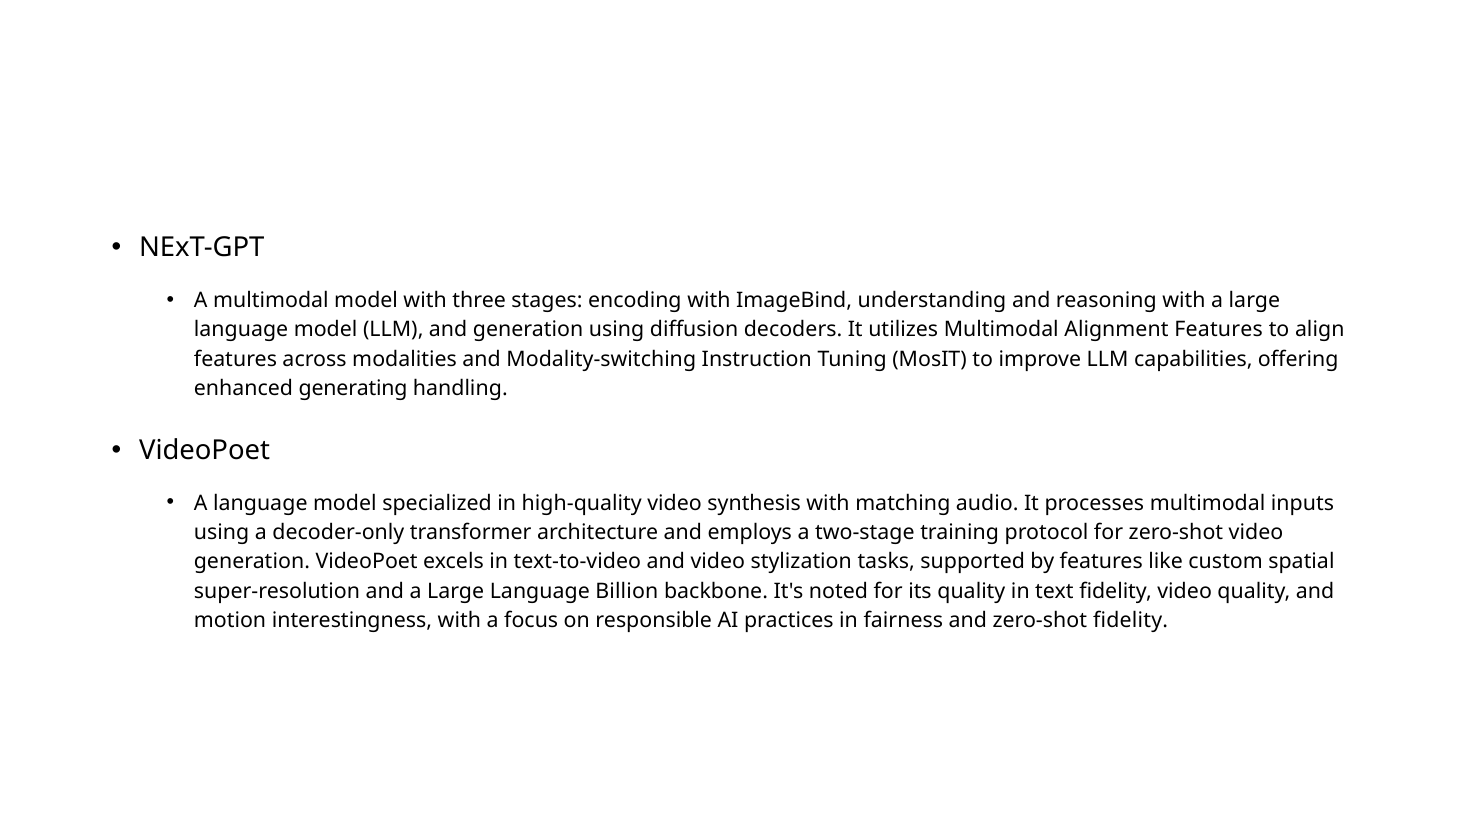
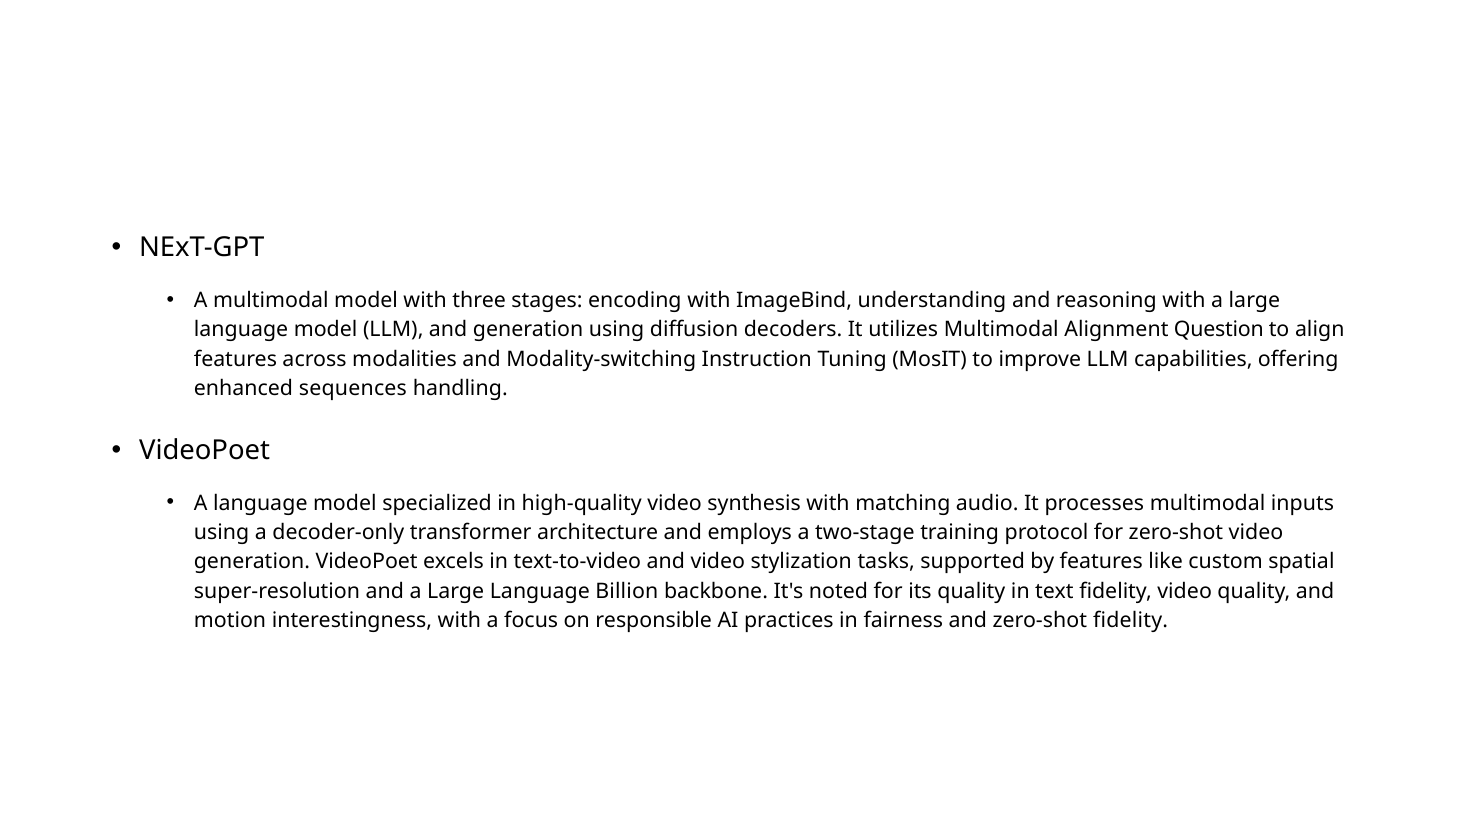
Alignment Features: Features -> Question (1219, 330)
generating: generating -> sequences (353, 389)
